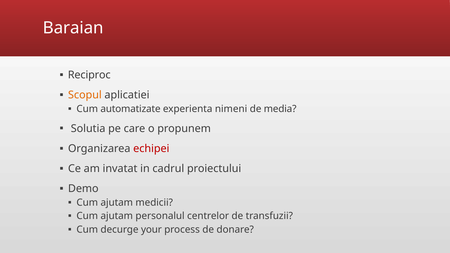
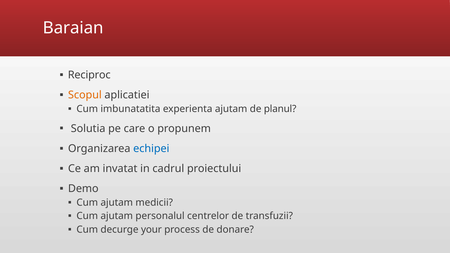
automatizate: automatizate -> imbunatatita (130, 109)
experienta nimeni: nimeni -> ajutam (231, 109)
media: media -> planul (280, 109)
echipei colour: red -> blue (151, 149)
